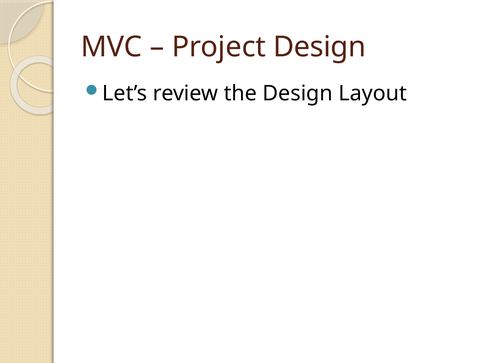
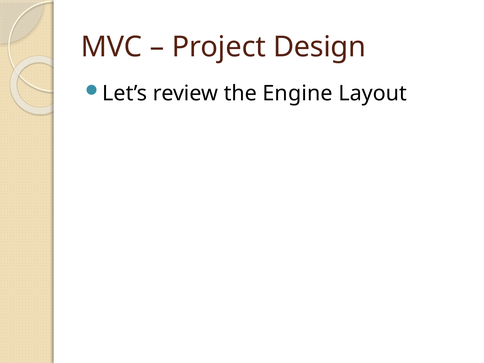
the Design: Design -> Engine (298, 93)
